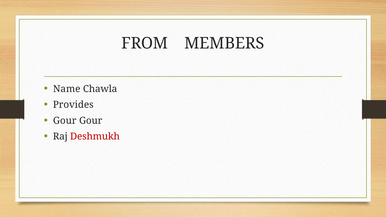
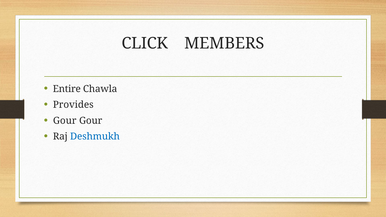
FROM: FROM -> CLICK (145, 43)
Name: Name -> Entire (67, 89)
Deshmukh colour: red -> blue (95, 137)
